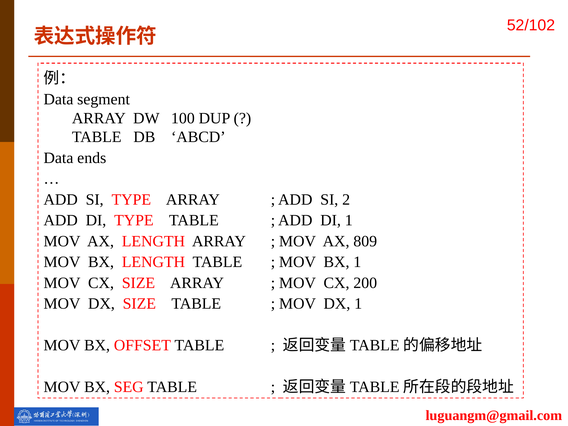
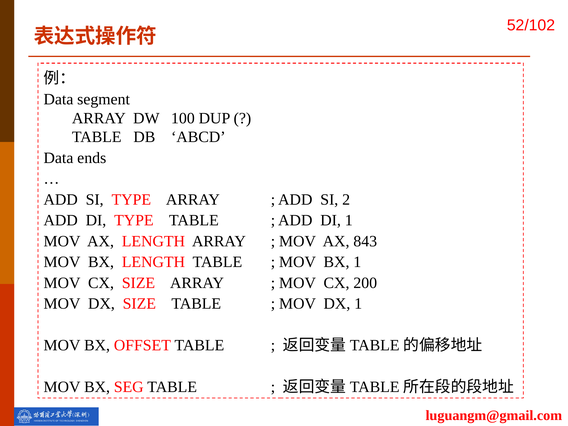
809: 809 -> 843 (365, 241)
